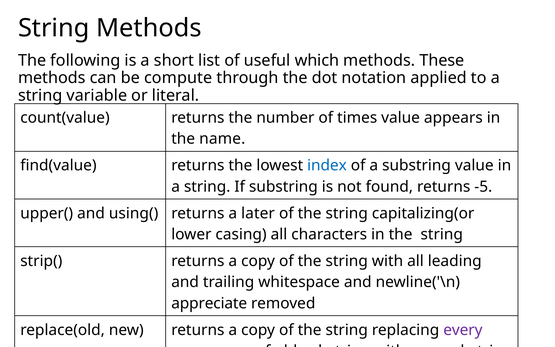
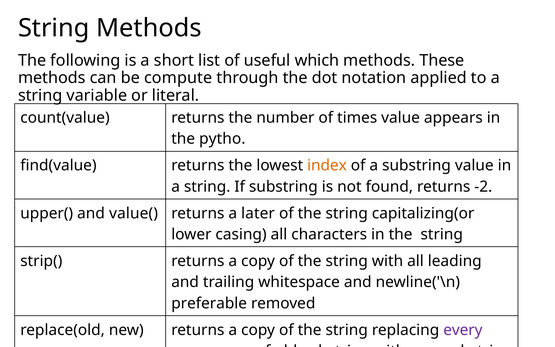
name: name -> pytho (222, 139)
index colour: blue -> orange (327, 165)
-5: -5 -> -2 (483, 187)
using(: using( -> value( (134, 213)
appreciate: appreciate -> preferable (209, 303)
